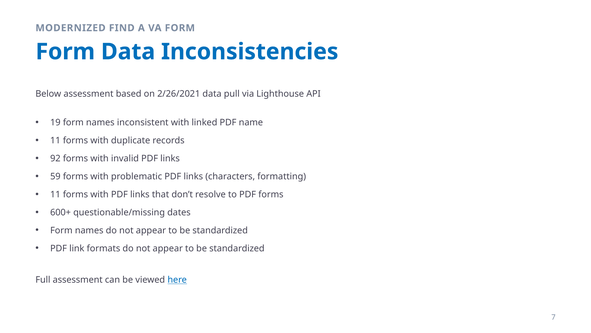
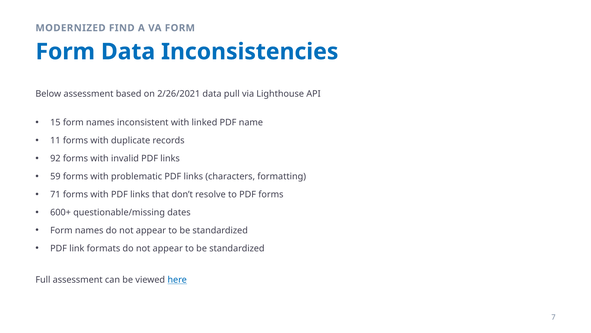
19: 19 -> 15 (55, 122)
11: 11 -> 71 (55, 194)
